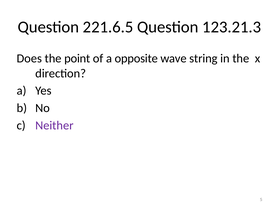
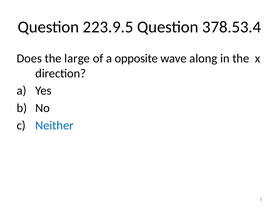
221.6.5: 221.6.5 -> 223.9.5 (108, 27)
123.21.3: 123.21.3 -> 378.53.4 (232, 27)
point: point -> large (77, 59)
string: string -> along (203, 59)
Neither colour: purple -> blue (54, 126)
